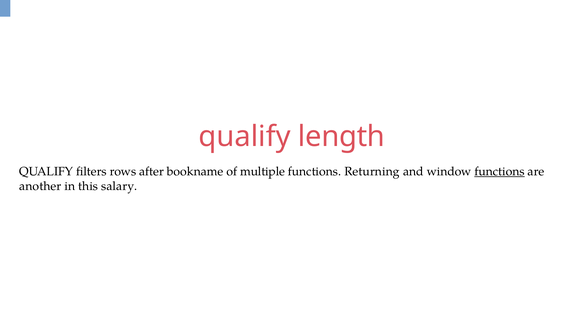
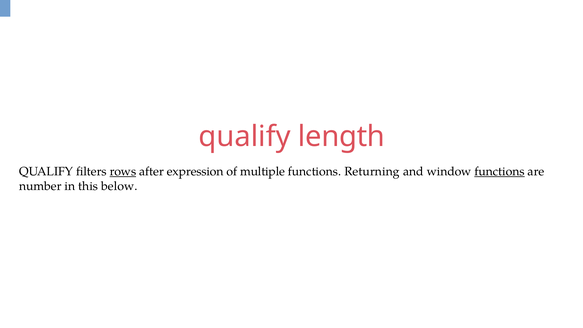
rows underline: none -> present (123, 171)
bookname: bookname -> expression (195, 171)
another: another -> number (40, 186)
salary: salary -> below (119, 186)
